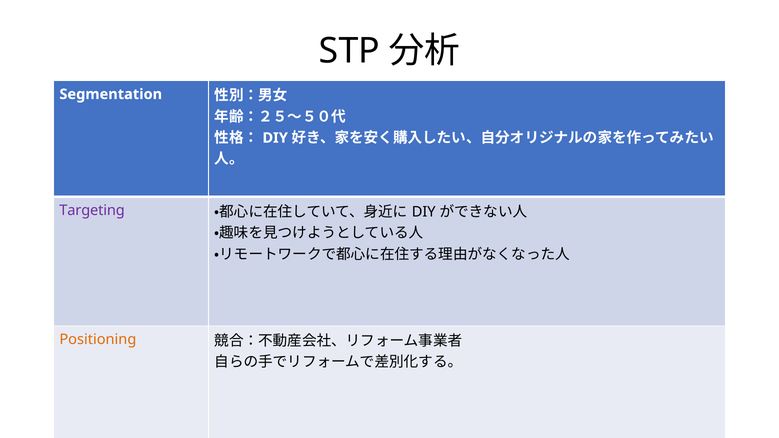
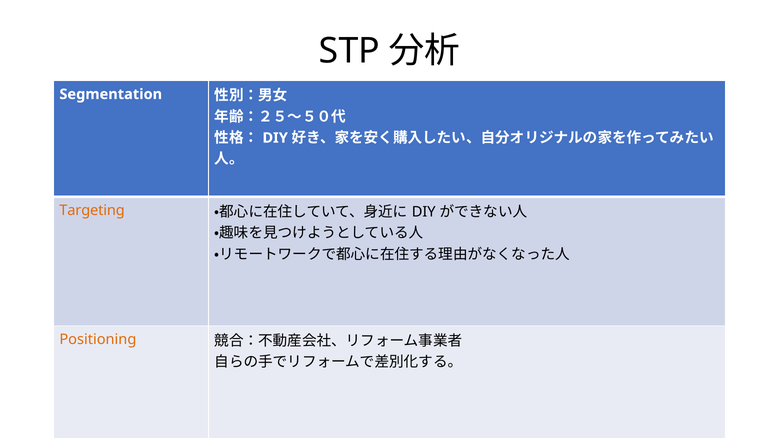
Targeting colour: purple -> orange (92, 211)
